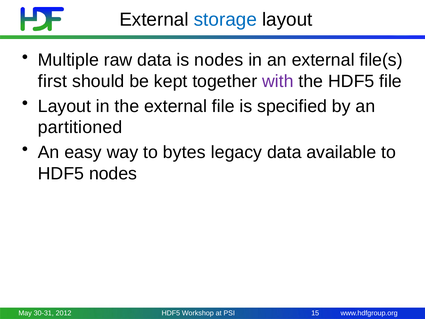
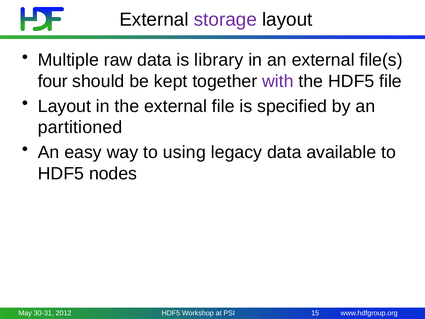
storage colour: blue -> purple (225, 20)
is nodes: nodes -> library (219, 60)
first: first -> four (53, 81)
bytes: bytes -> using (184, 152)
